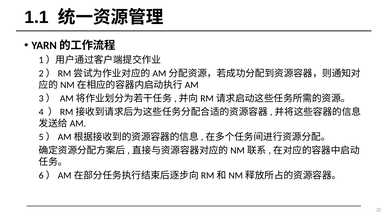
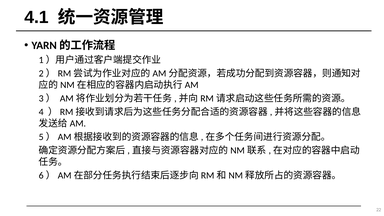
1.1: 1.1 -> 4.1 (37, 17)
